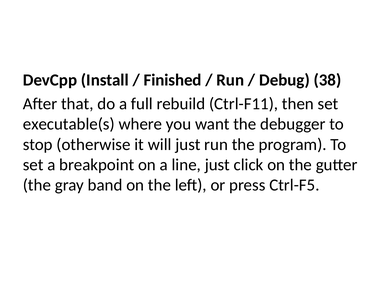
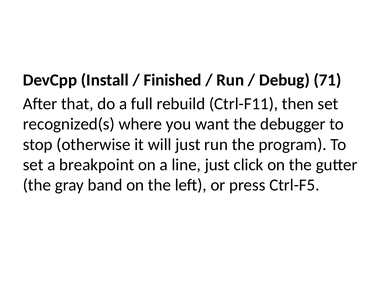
38: 38 -> 71 (327, 80)
executable(s: executable(s -> recognized(s (69, 124)
